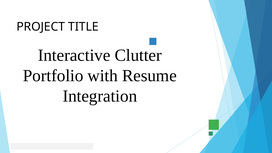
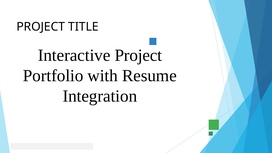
Interactive Clutter: Clutter -> Project (138, 55)
